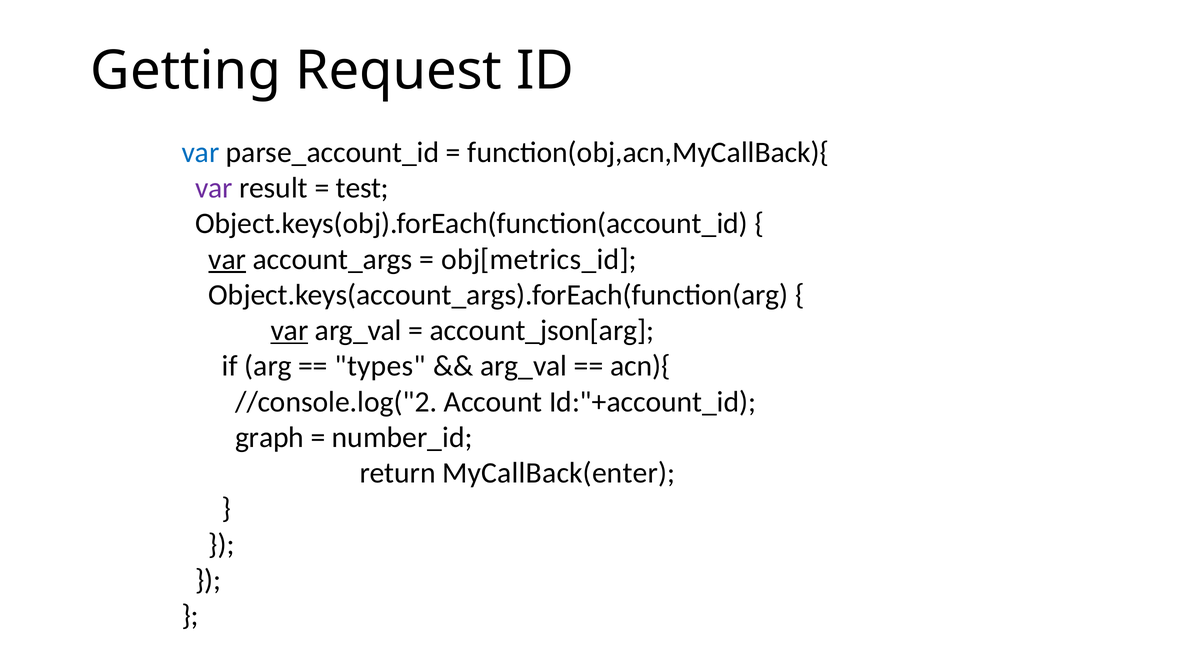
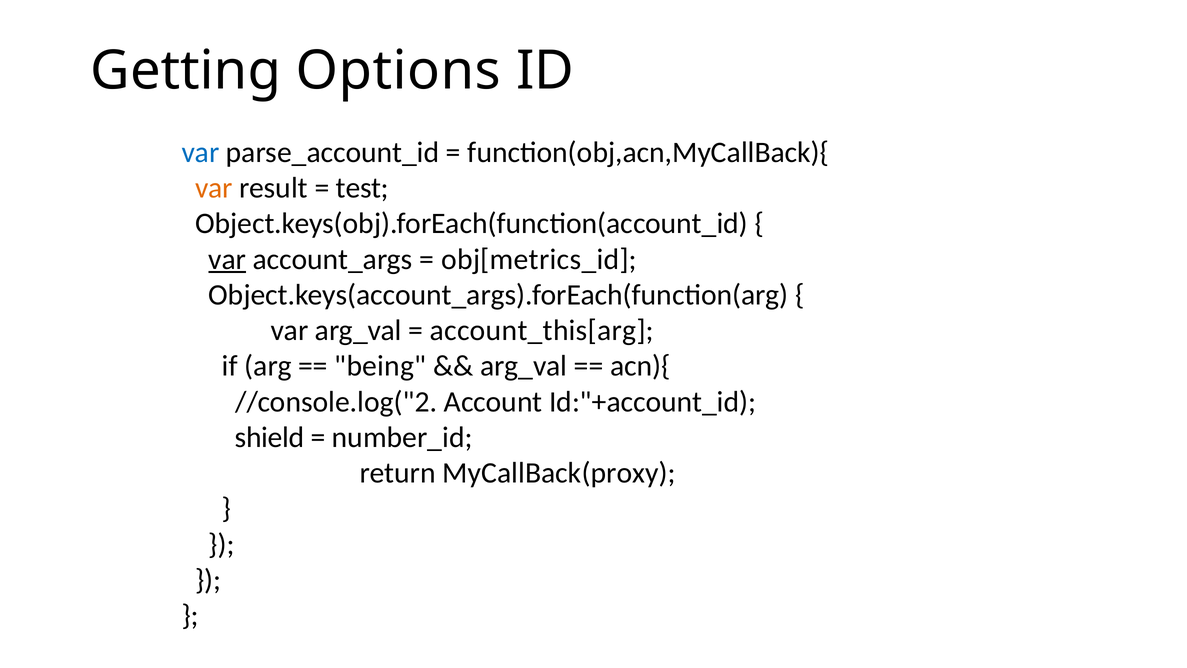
Request: Request -> Options (398, 71)
var colour: purple -> orange (214, 188)
var underline: present -> none (290, 330)
account_json[arg: account_json[arg -> account_this[arg (542, 330)
types: types -> being (380, 366)
graph: graph -> shield (270, 437)
MyCallBack(enter: MyCallBack(enter -> MyCallBack(proxy (559, 473)
